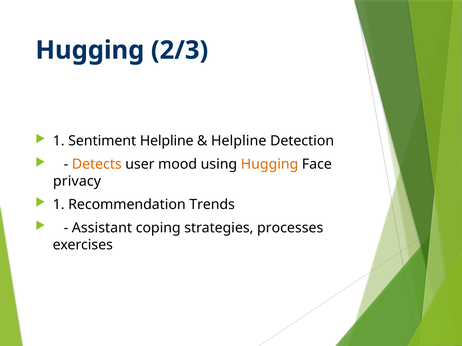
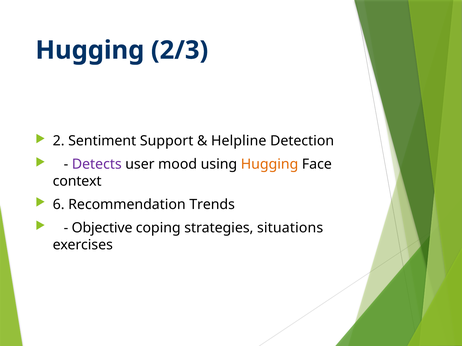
1: 1 -> 2 (59, 141)
Sentiment Helpline: Helpline -> Support (167, 141)
Detects colour: orange -> purple (97, 165)
privacy: privacy -> context (77, 182)
1: 1 -> 6 (59, 205)
Assistant: Assistant -> Objective (102, 228)
processes: processes -> situations (290, 228)
